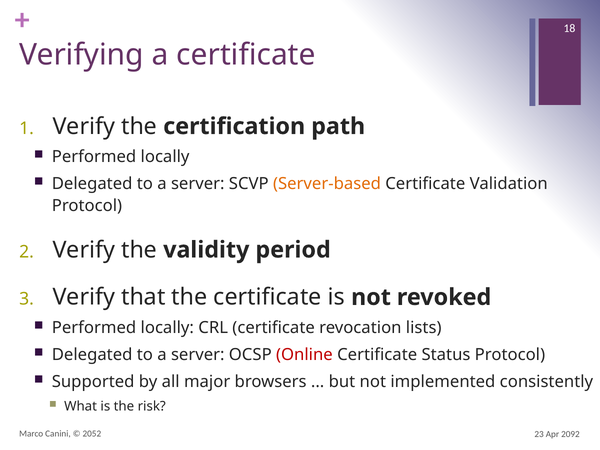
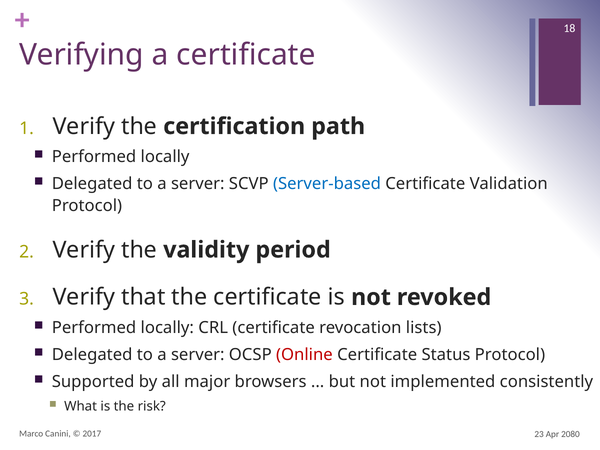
Server-based colour: orange -> blue (327, 184)
2052: 2052 -> 2017 (92, 434)
2092: 2092 -> 2080 (570, 434)
